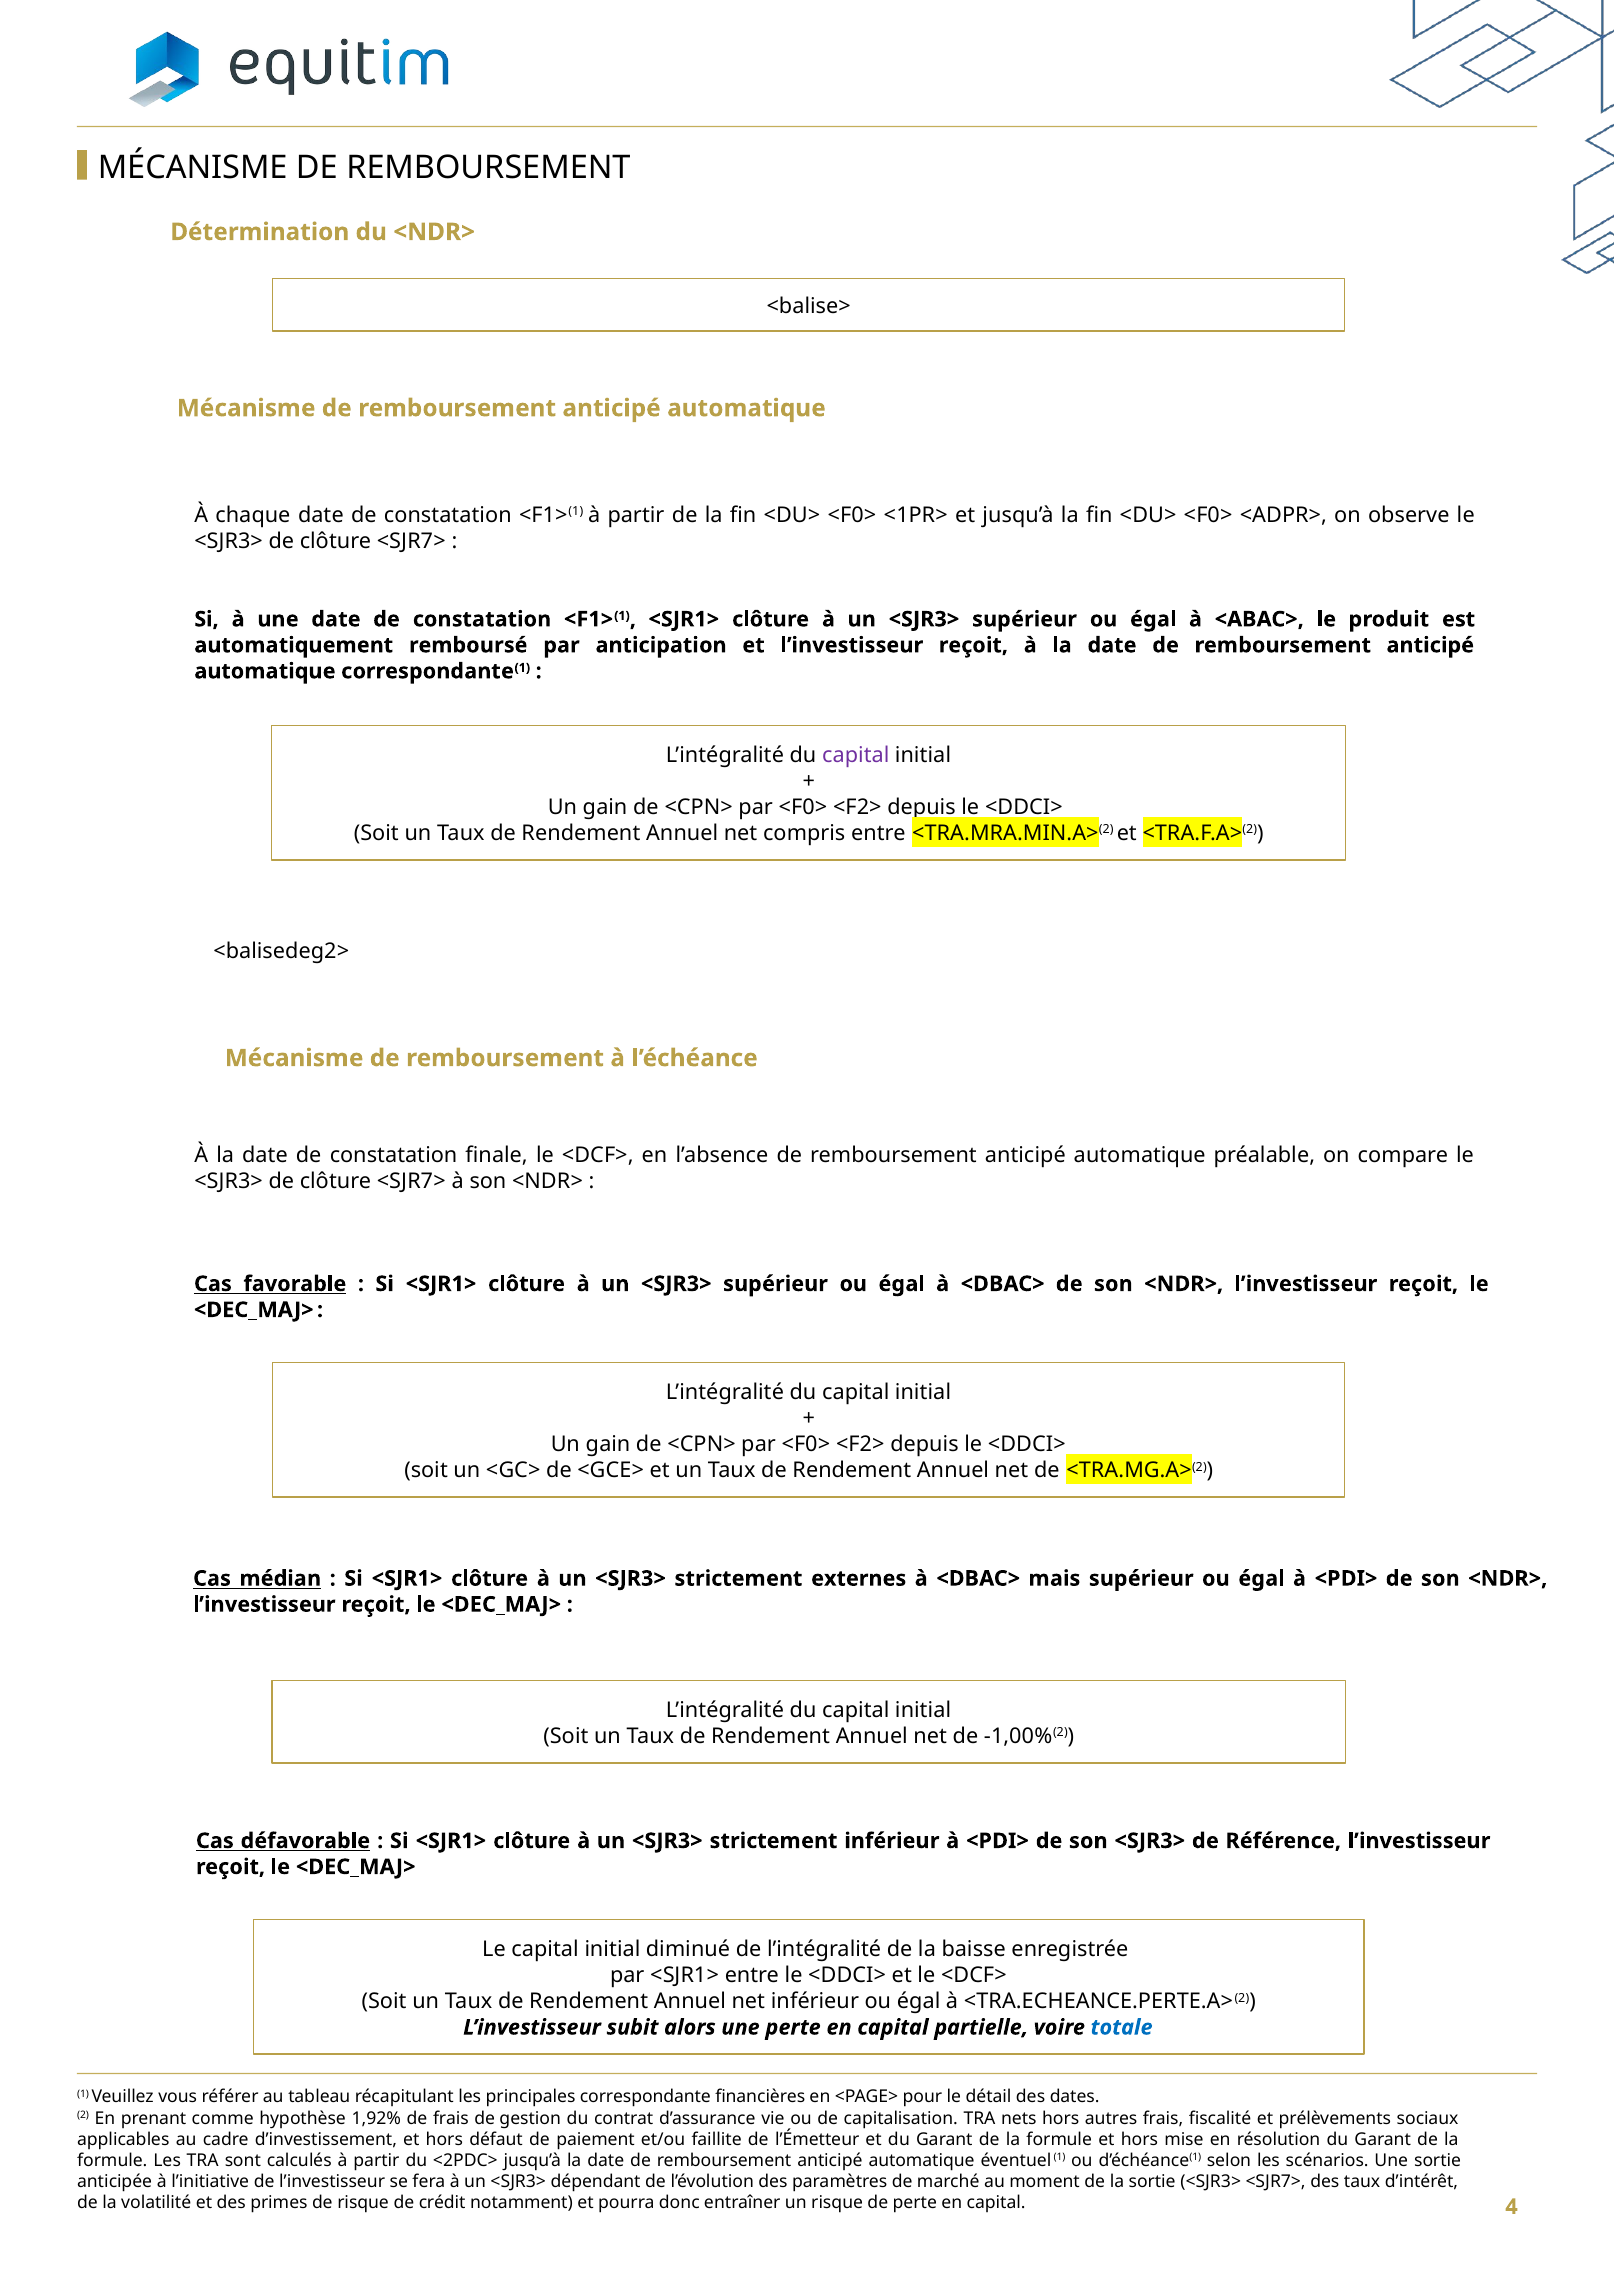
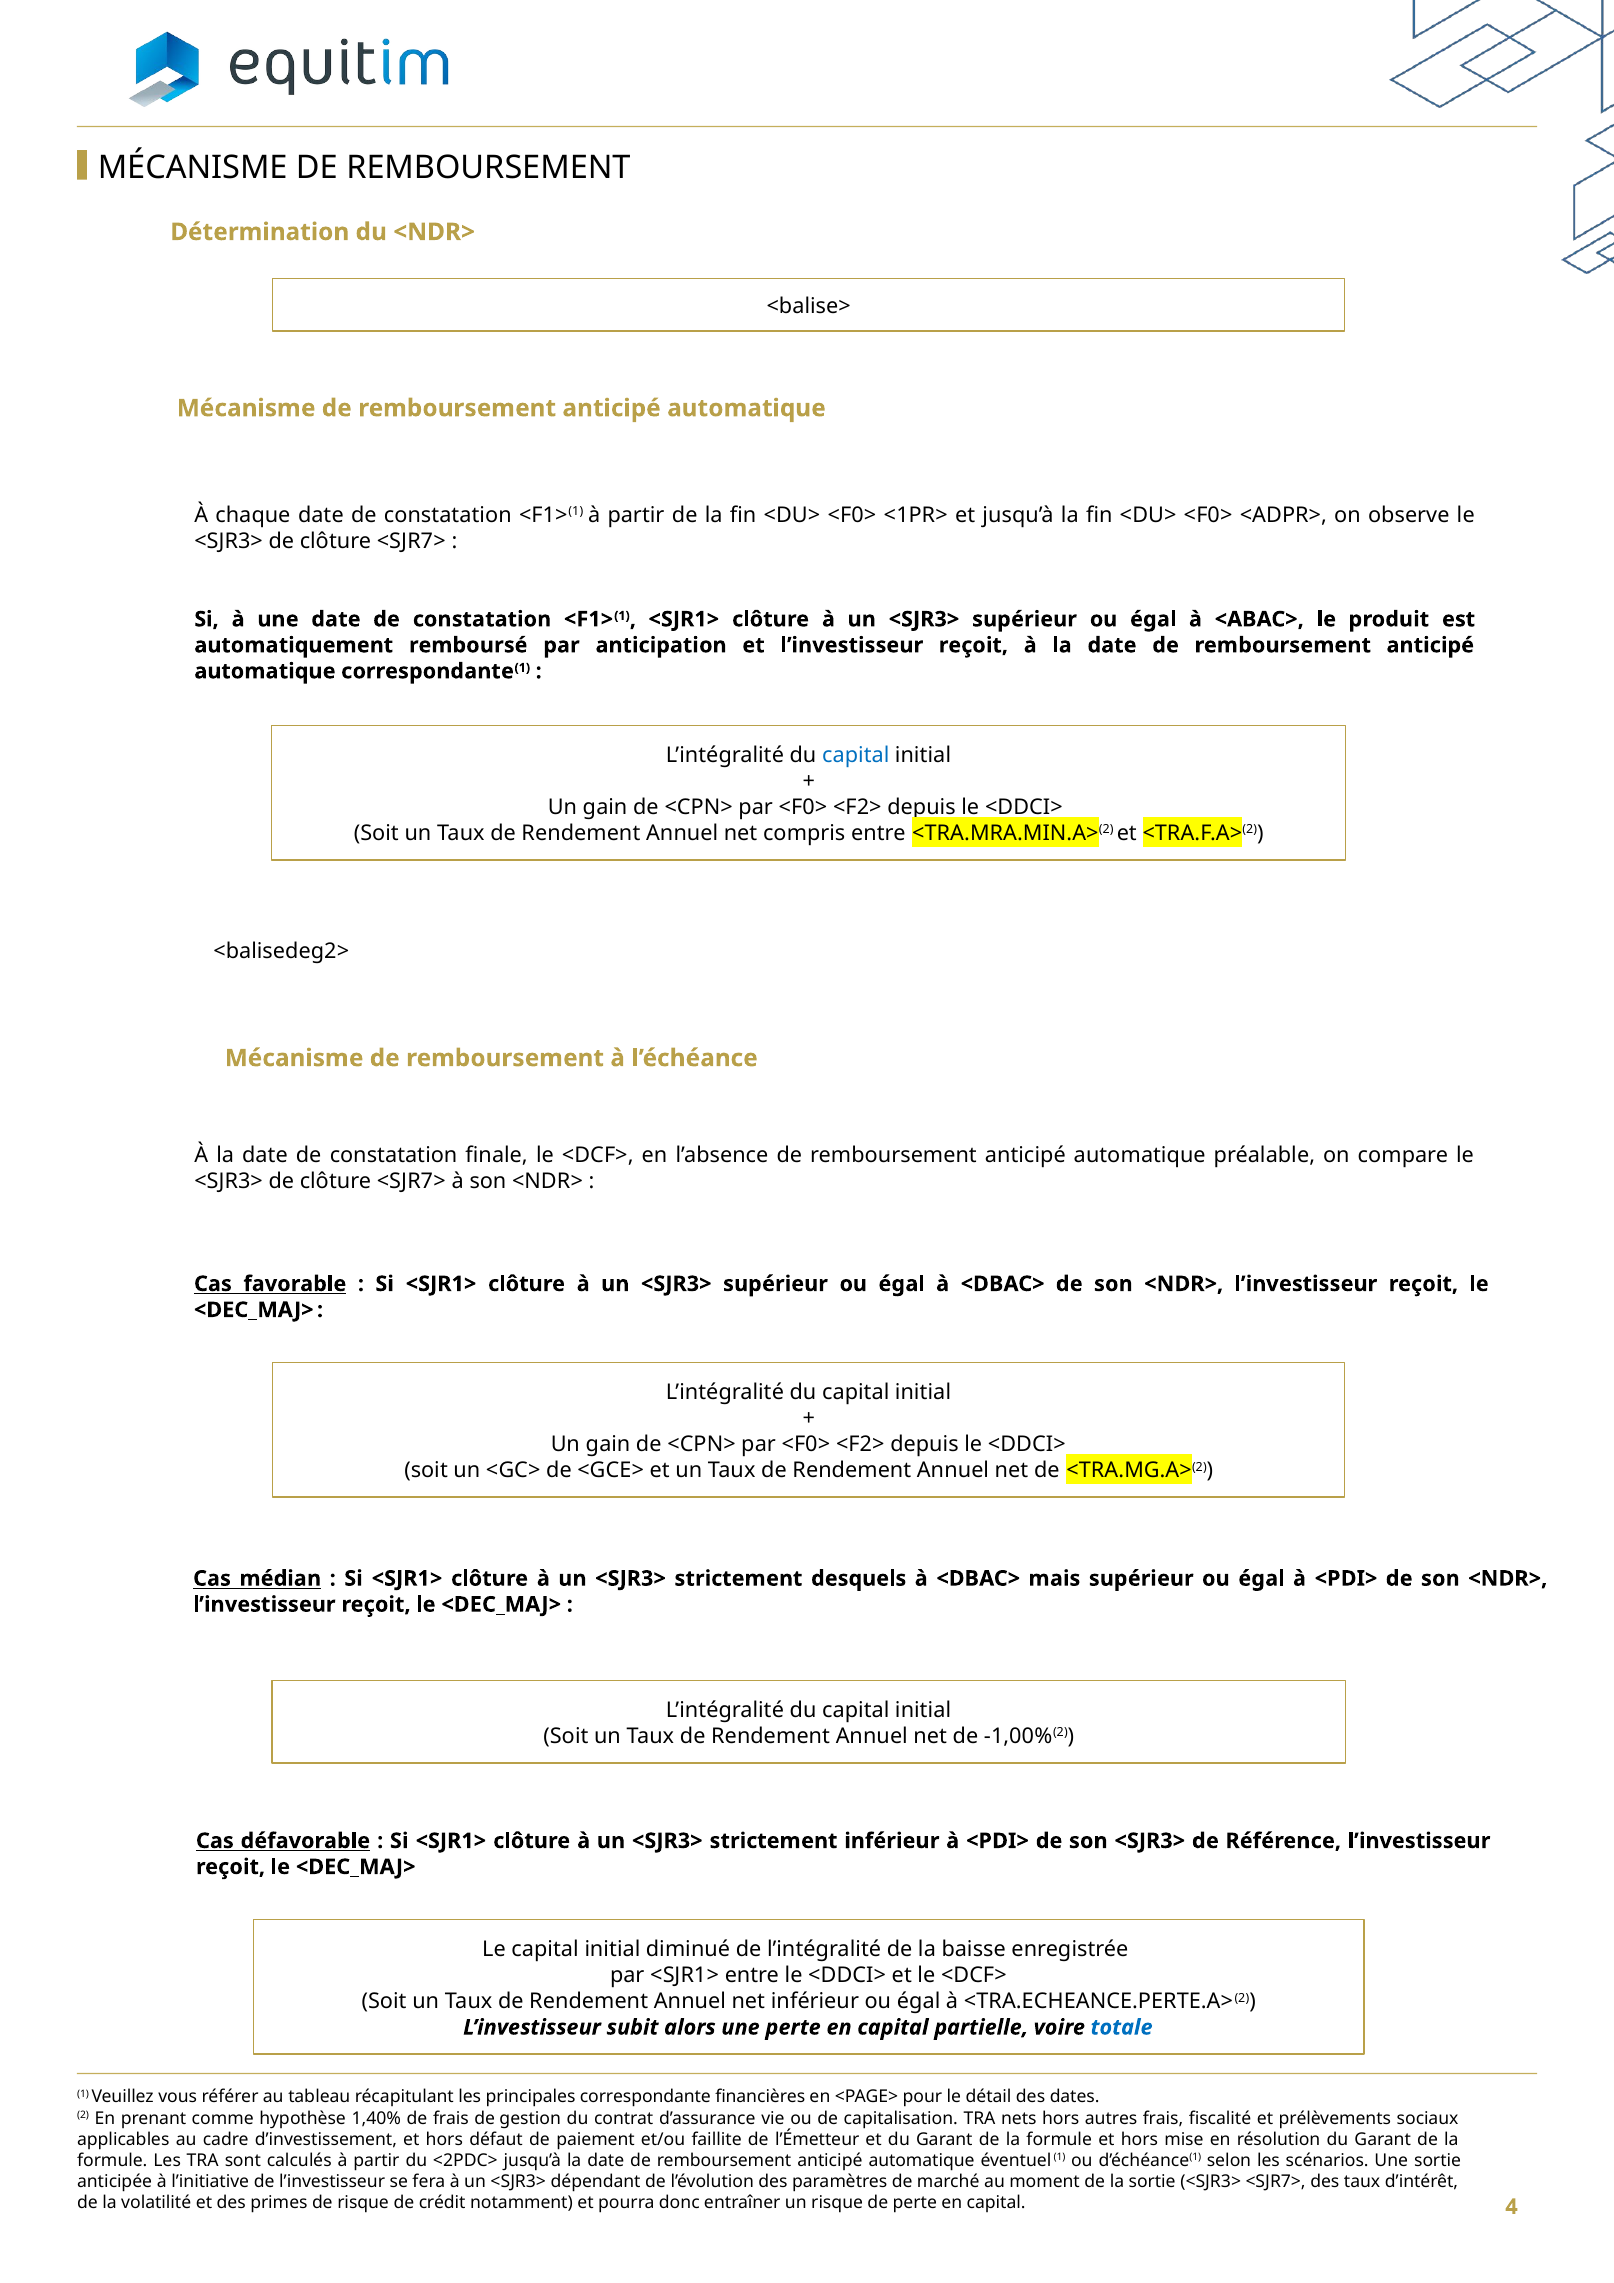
capital colour: purple -> blue (856, 755)
externes: externes -> desquels (859, 1578)
1,92%: 1,92% -> 1,40% (376, 2118)
